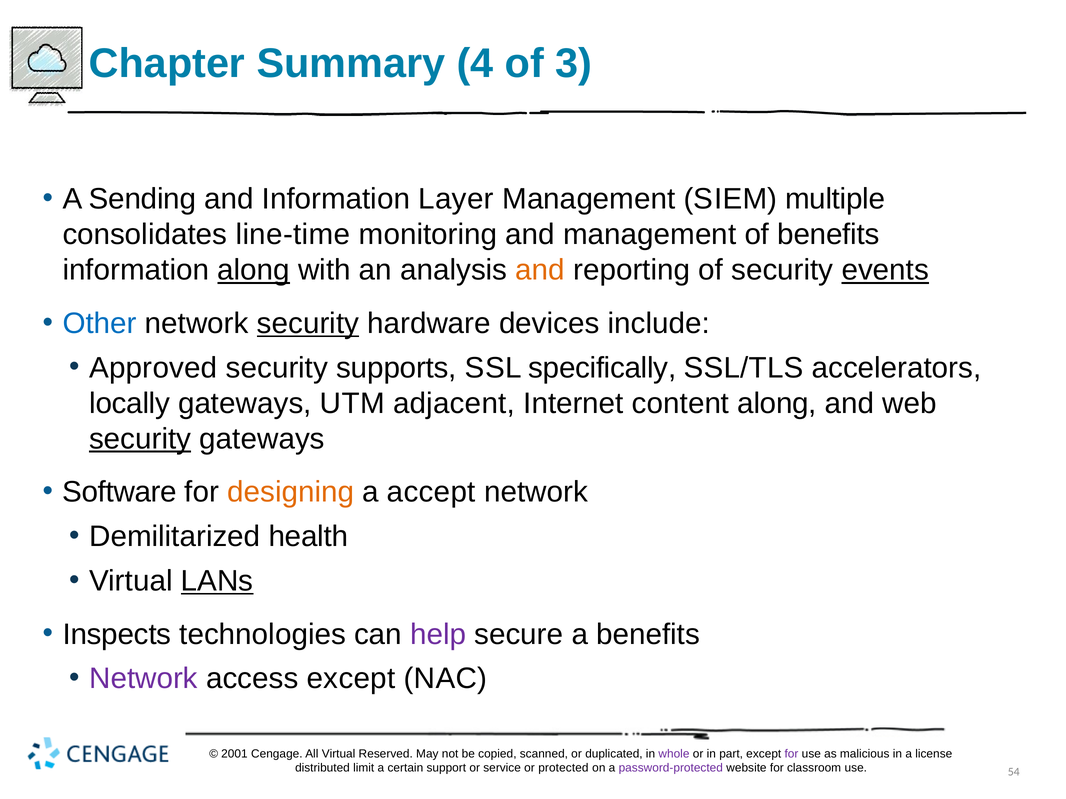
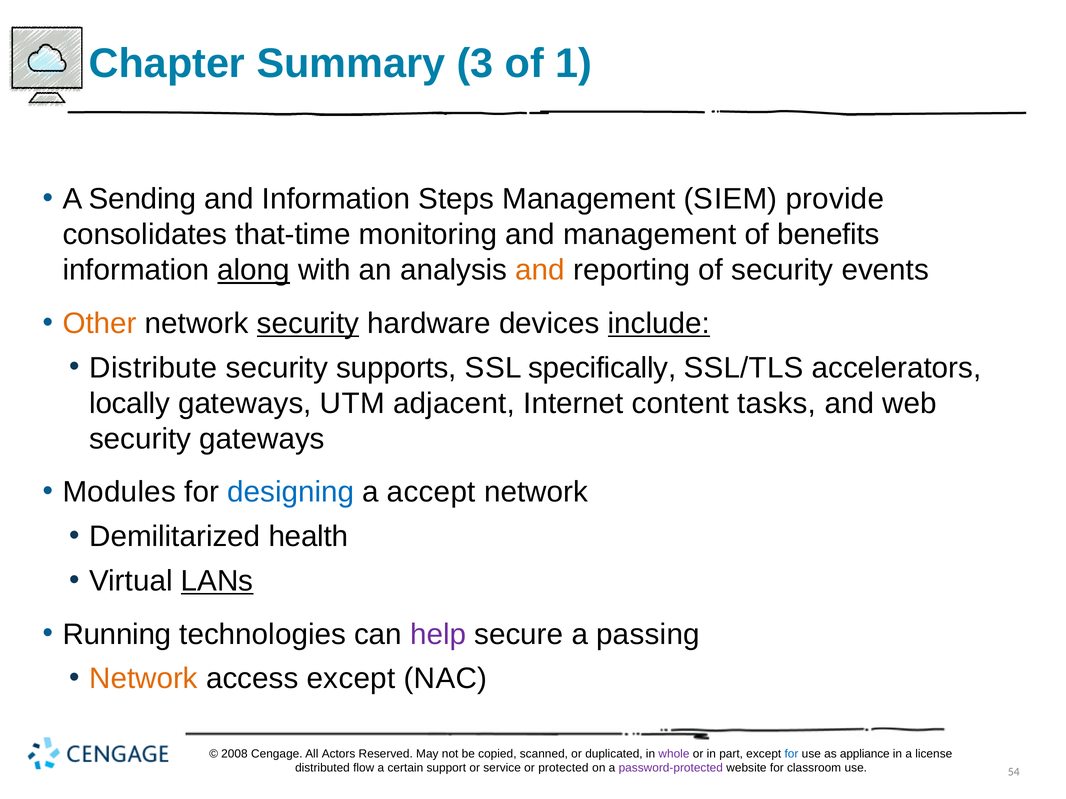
4: 4 -> 3 (475, 64)
3: 3 -> 1 (574, 64)
Layer: Layer -> Steps (456, 199)
multiple: multiple -> provide (835, 199)
line-time: line-time -> that-time (293, 235)
events underline: present -> none (885, 270)
Other colour: blue -> orange (100, 324)
include underline: none -> present (659, 324)
Approved: Approved -> Distribute (153, 368)
content along: along -> tasks (777, 404)
security underline: present -> none (140, 439)
Software: Software -> Modules (119, 492)
designing colour: orange -> blue (291, 492)
Inspects: Inspects -> Running (117, 635)
a benefits: benefits -> passing (648, 635)
Network colour: purple -> orange (143, 679)
2001: 2001 -> 2008 (234, 754)
All Virtual: Virtual -> Actors (339, 754)
for colour: purple -> blue (791, 754)
malicious: malicious -> appliance (865, 754)
limit: limit -> flow (364, 768)
